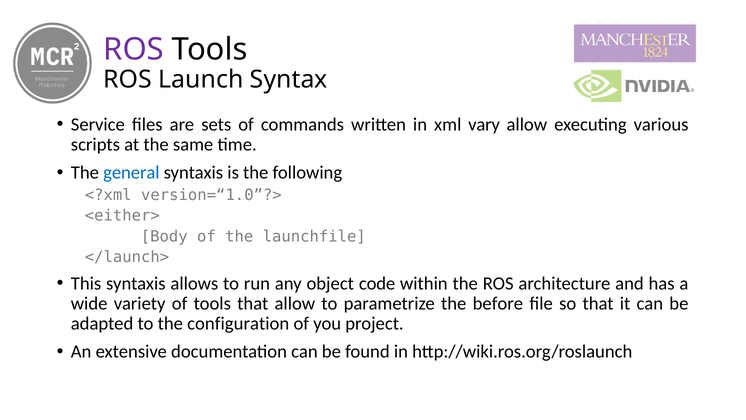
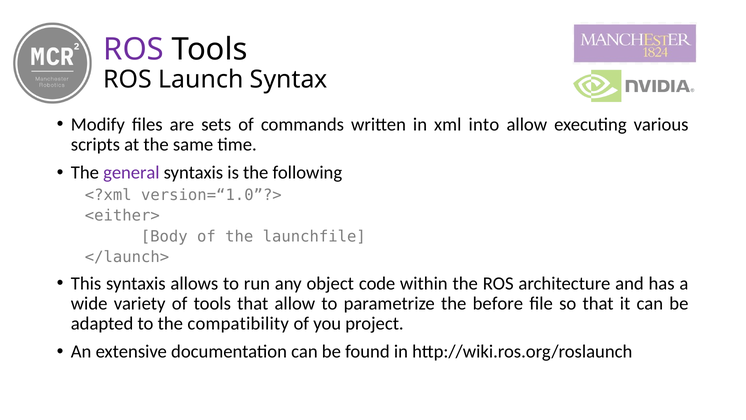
Service: Service -> Modify (98, 124)
vary: vary -> into (484, 124)
general colour: blue -> purple (131, 173)
configuration: configuration -> compatibility (238, 323)
